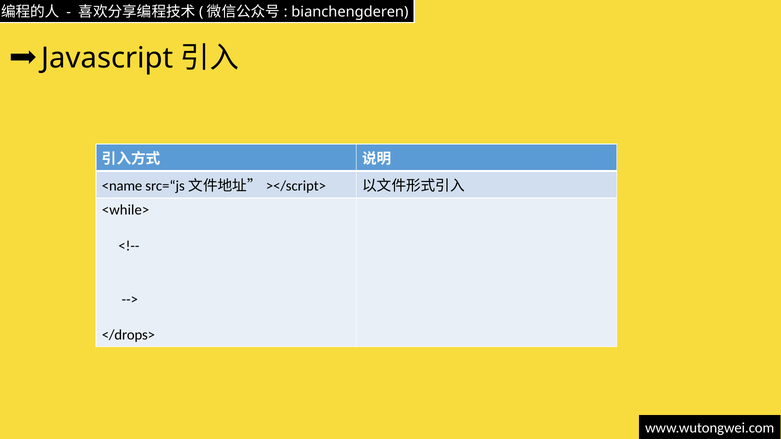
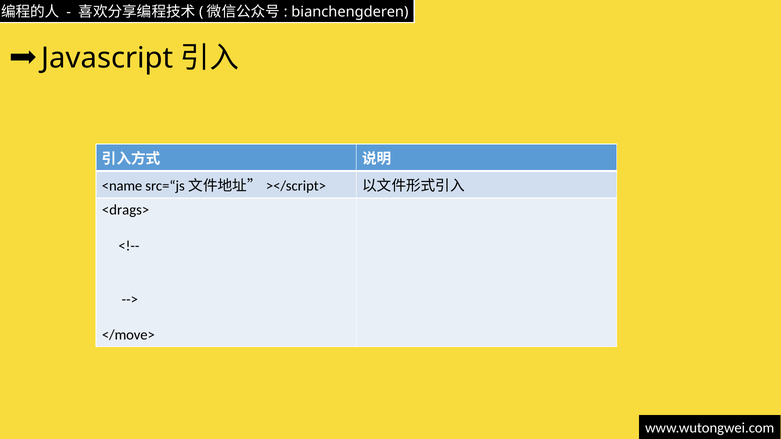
<while>: <while> -> <drags> (126, 210)
</drops>: </drops> -> </move> (128, 335)
